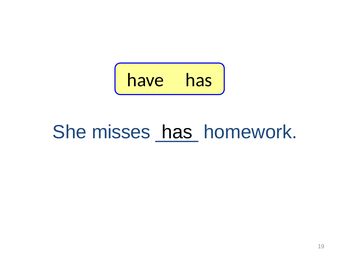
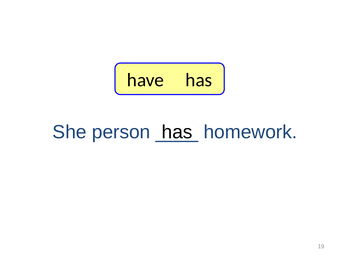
misses: misses -> person (121, 132)
